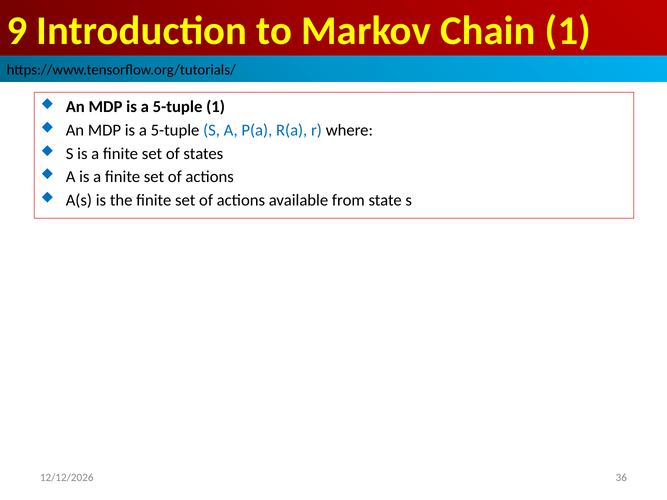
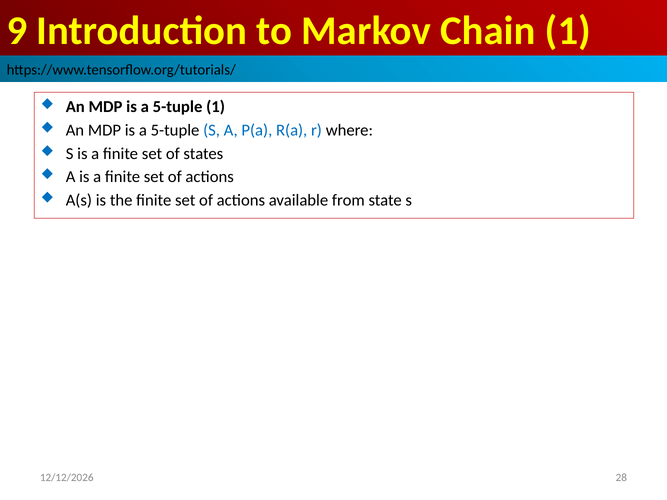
36: 36 -> 28 (621, 478)
